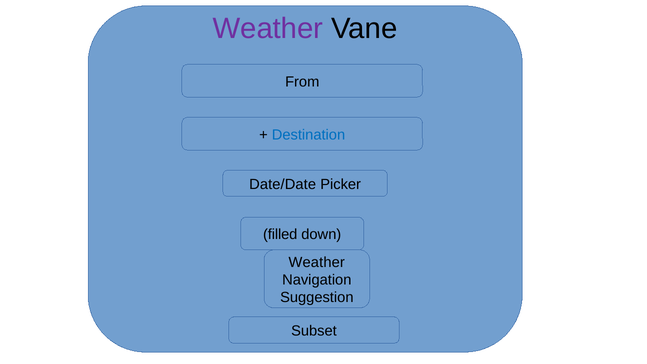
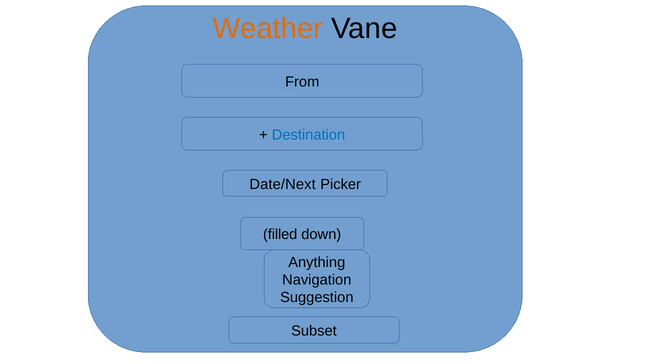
Weather colour: purple -> orange (268, 28)
Date/Date: Date/Date -> Date/Next (283, 184)
Weather: Weather -> Anything (317, 262)
